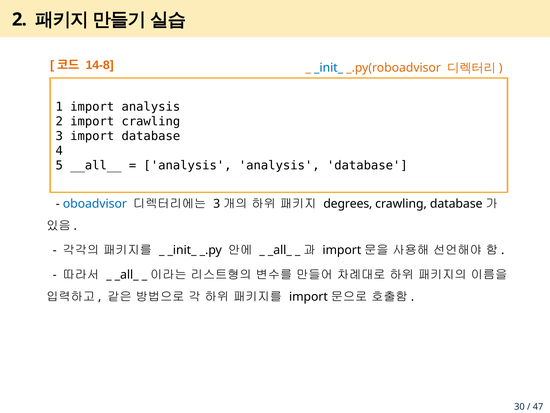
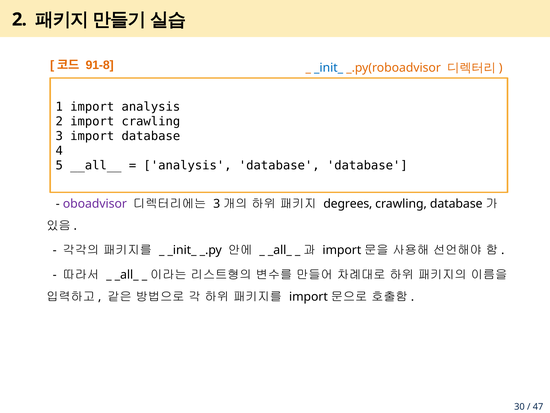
14-8: 14-8 -> 91-8 (100, 65)
analysis analysis: analysis -> database (279, 165)
oboadvisor colour: blue -> purple (95, 203)
